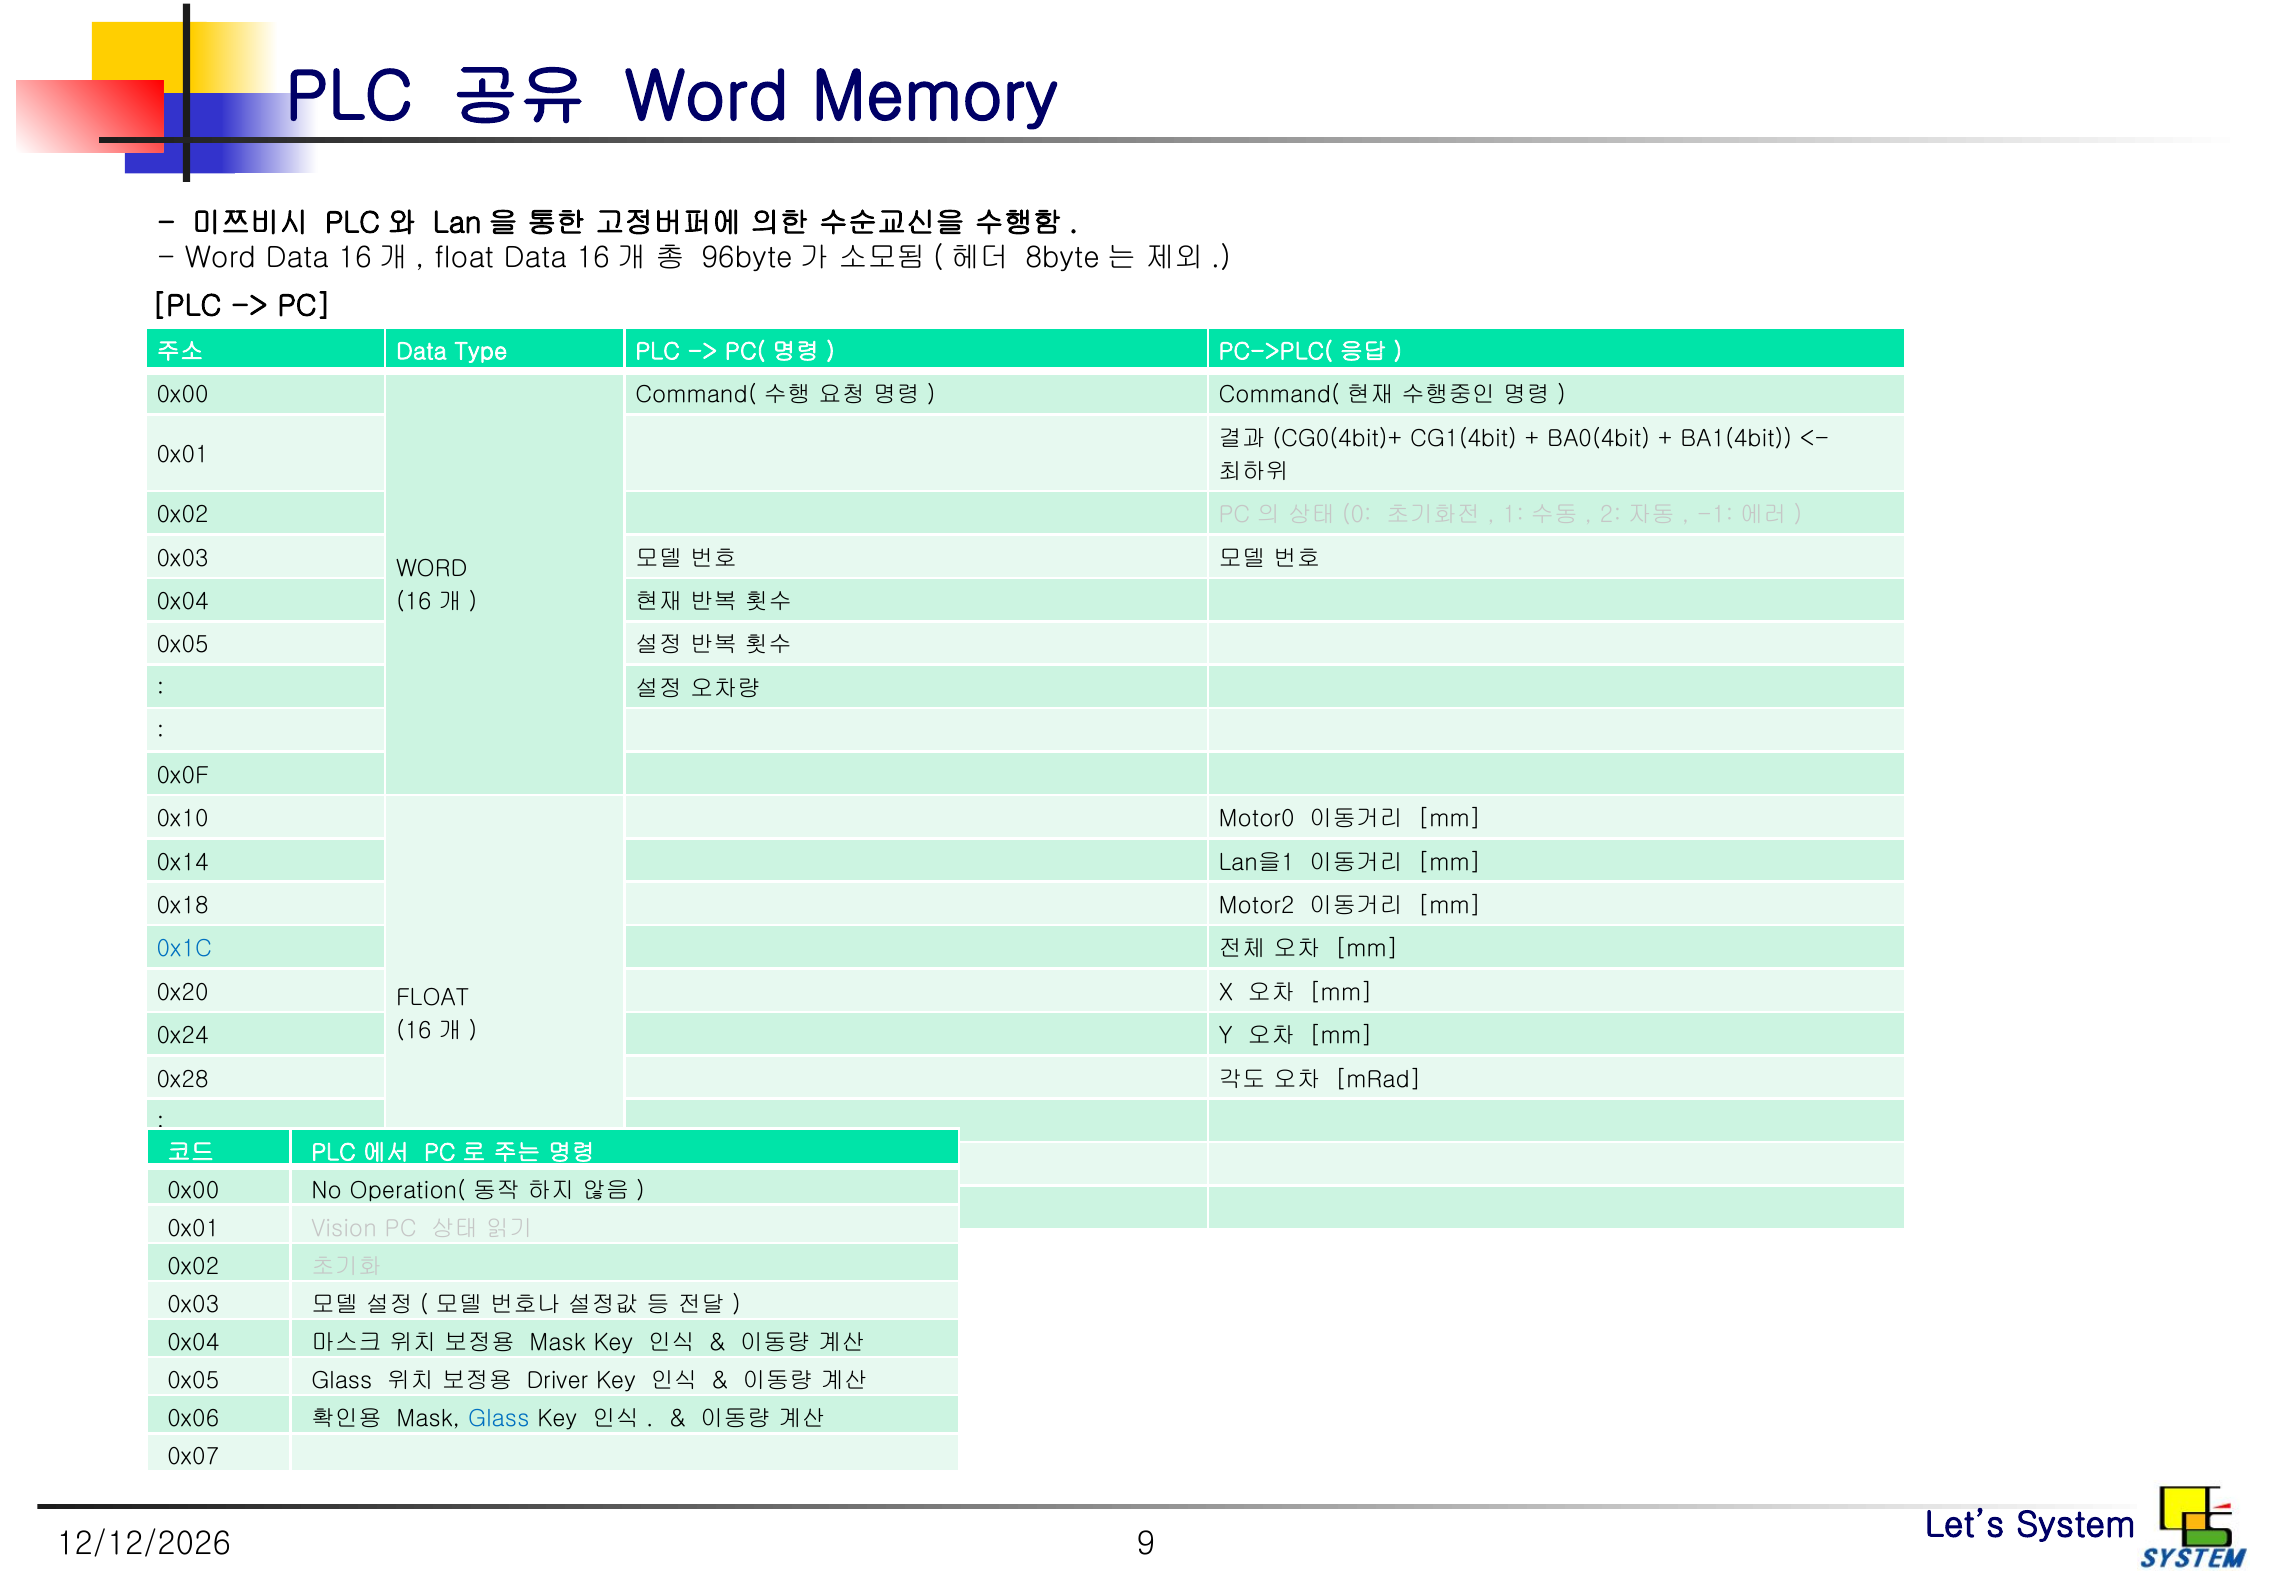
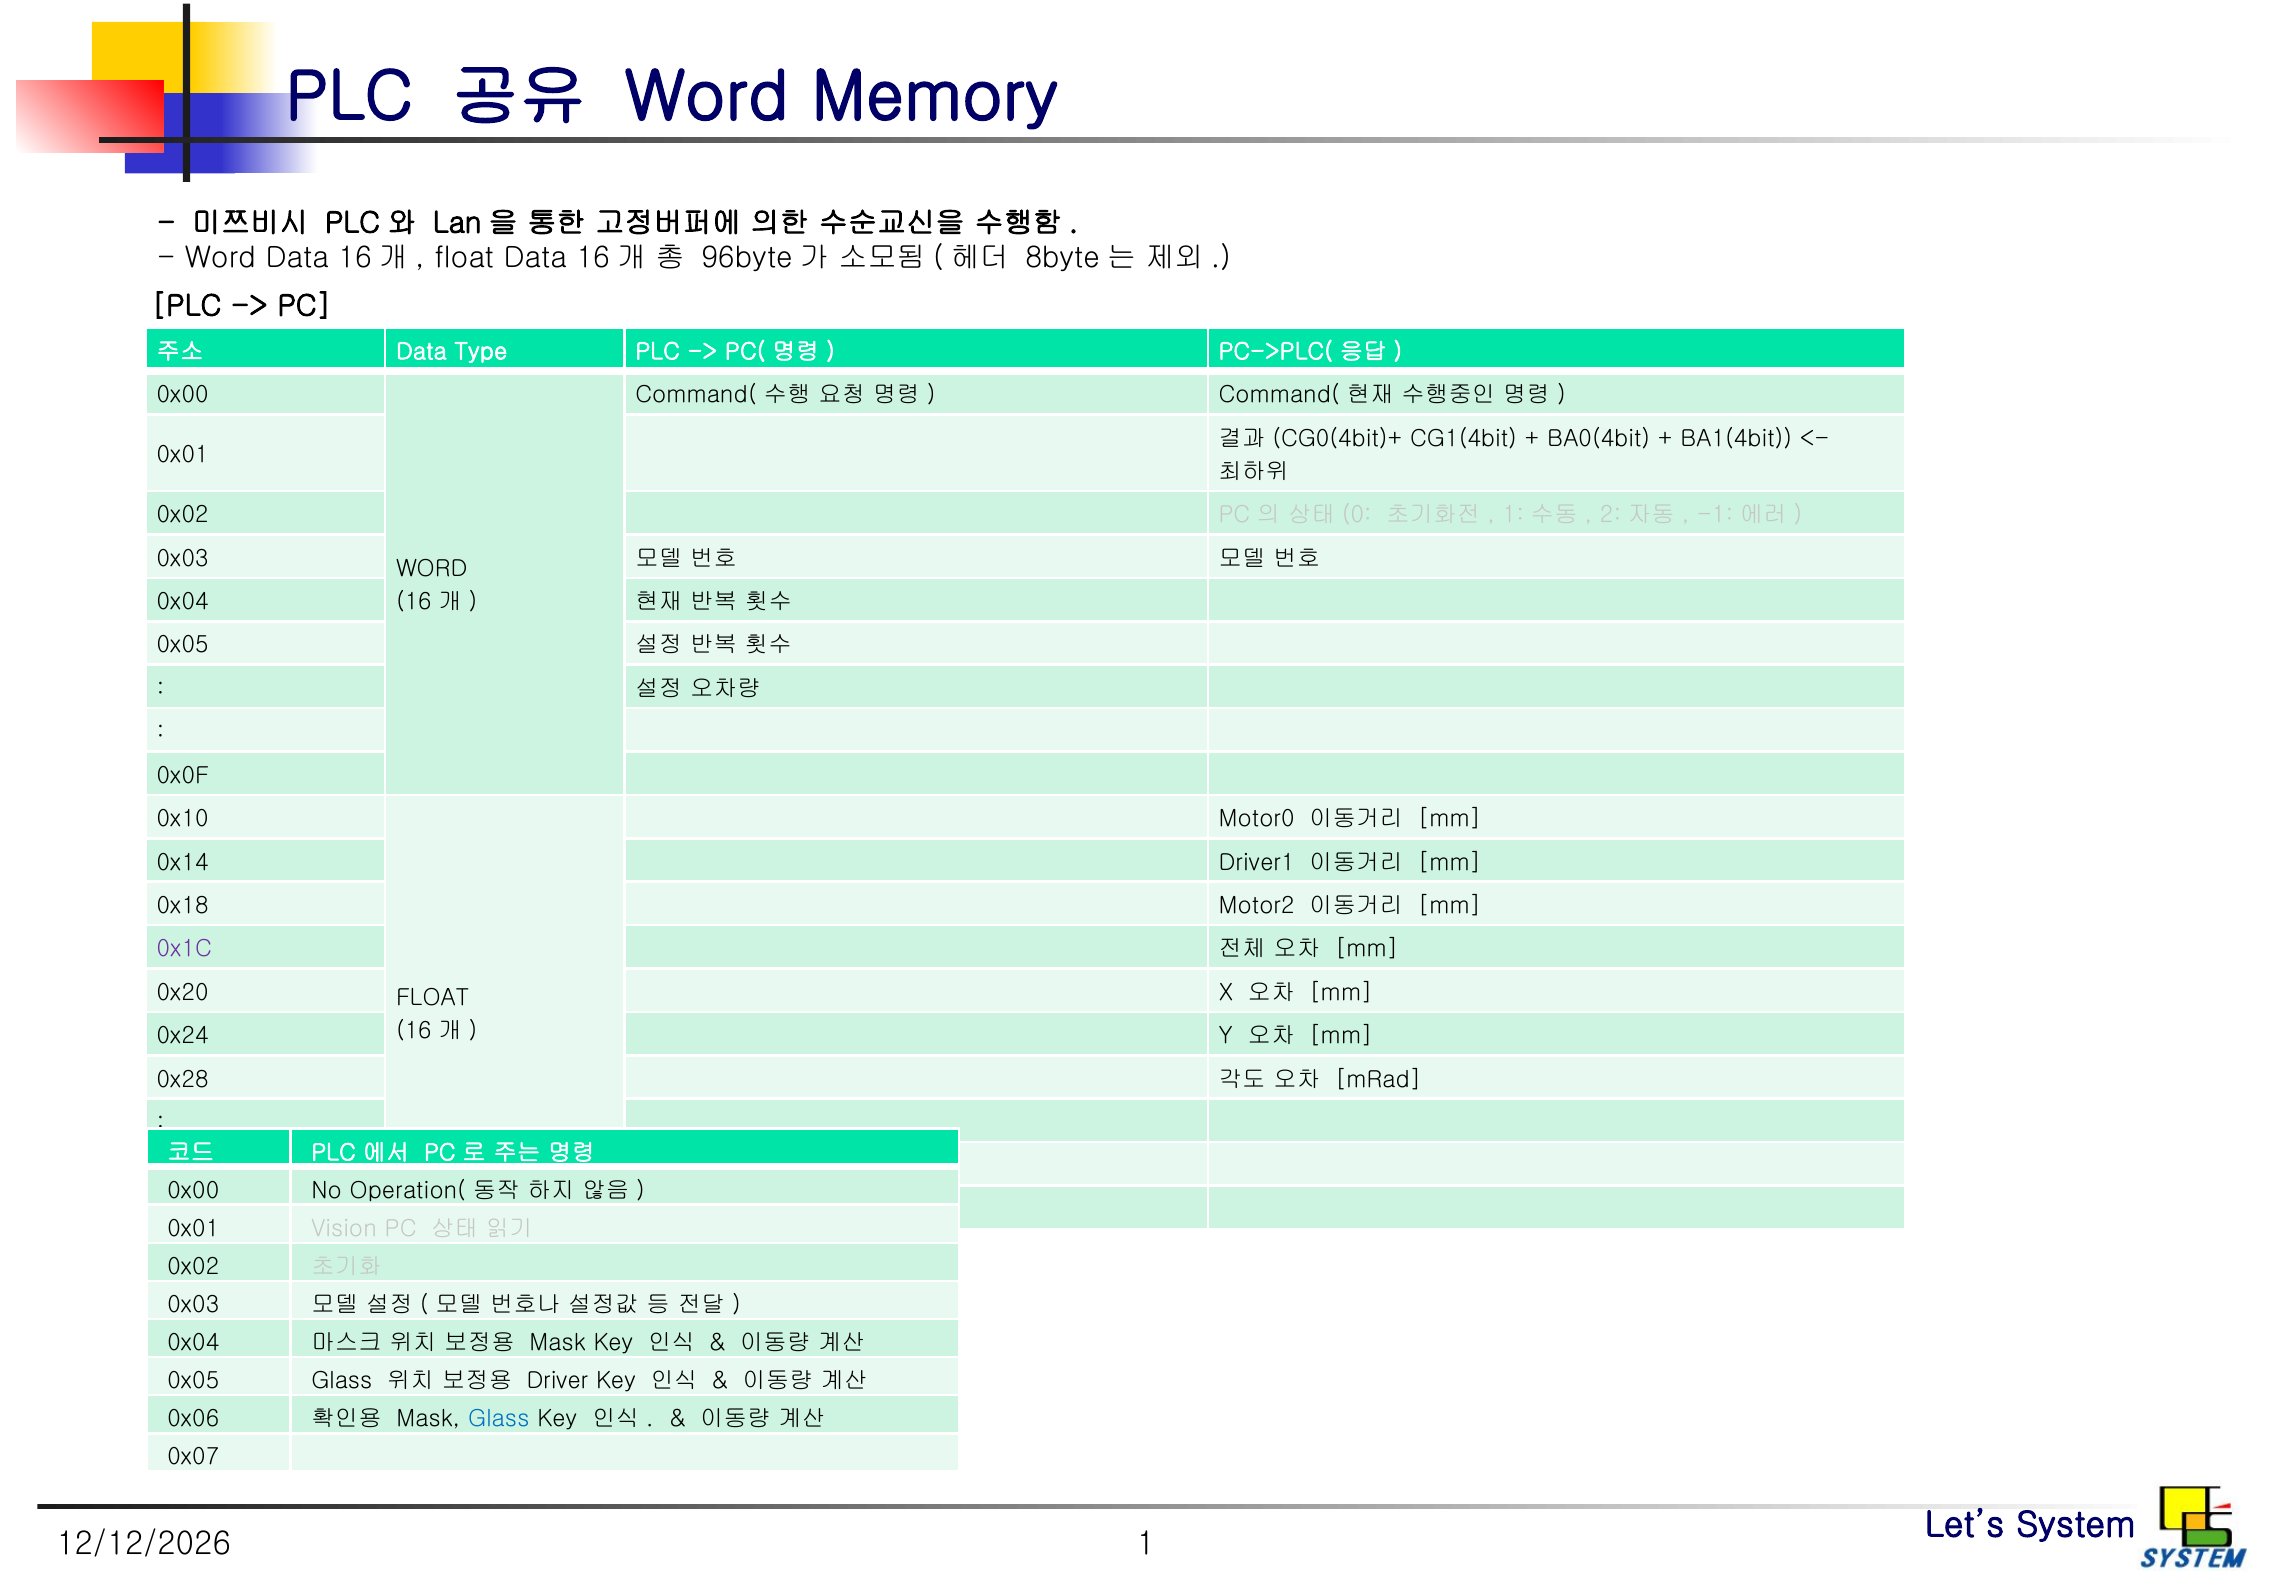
Lan을1: Lan을1 -> Driver1 (1257, 862)
0x1C colour: blue -> purple (184, 949)
9: 9 -> 1 (1146, 1543)
